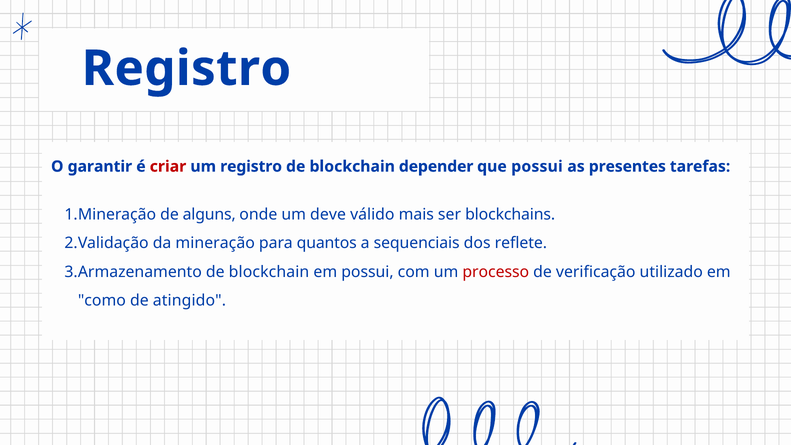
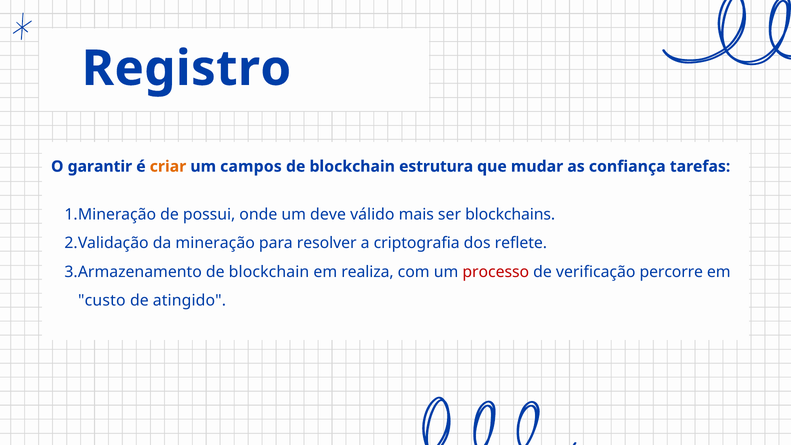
criar colour: red -> orange (168, 166)
um registro: registro -> campos (251, 166)
depender: depender -> estrutura (436, 166)
que possui: possui -> mudar (537, 166)
presentes: presentes -> confiança (627, 166)
alguns: alguns -> possui (209, 214)
quantos: quantos -> resolver (327, 243)
sequenciais: sequenciais -> criptografia (417, 243)
em possui: possui -> realiza (368, 272)
utilizado: utilizado -> percorre (671, 272)
como: como -> custo (102, 301)
